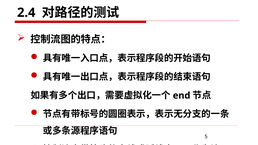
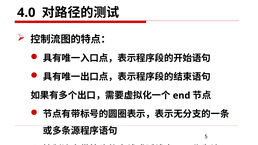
2.4: 2.4 -> 4.0 (26, 13)
